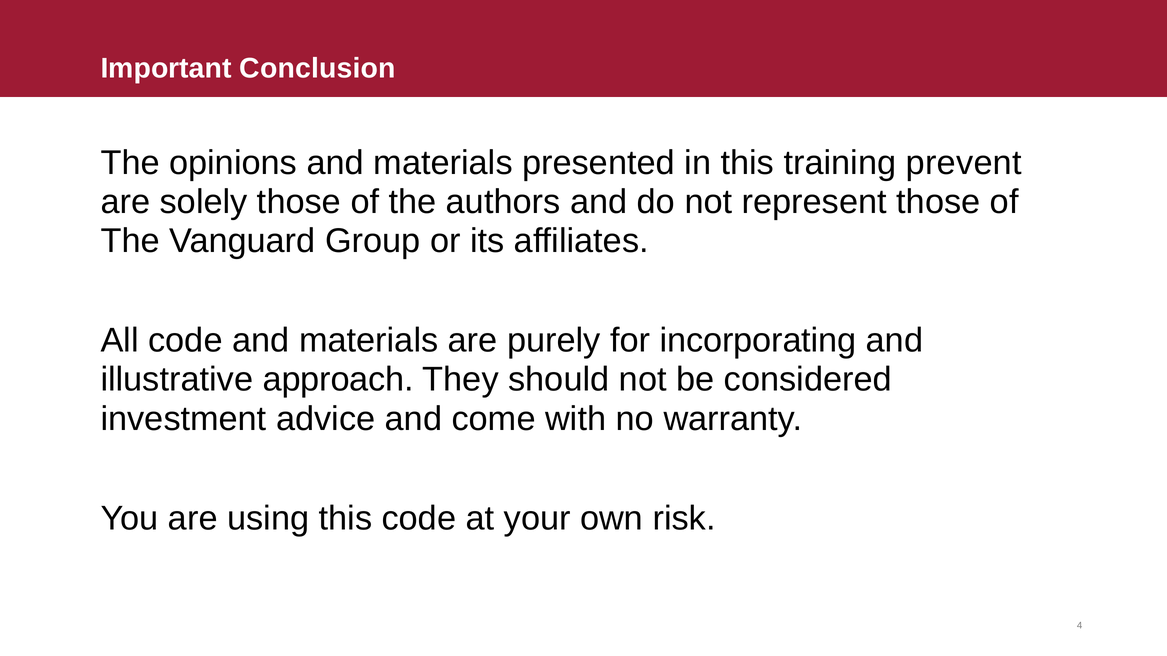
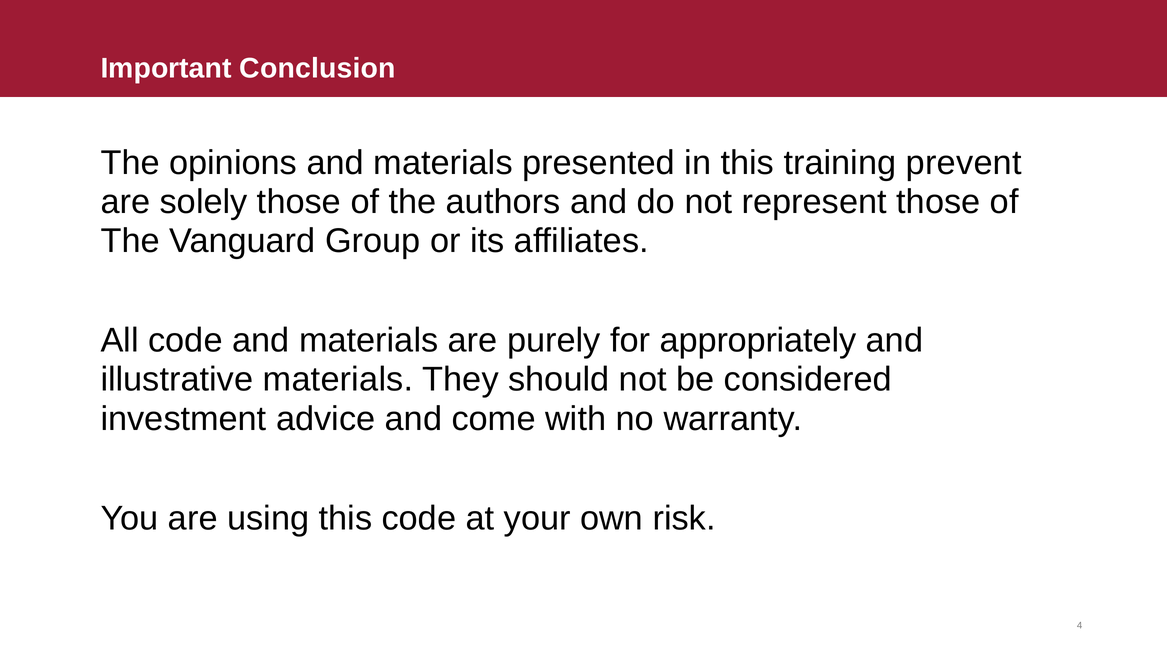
incorporating: incorporating -> appropriately (758, 341)
illustrative approach: approach -> materials (338, 380)
